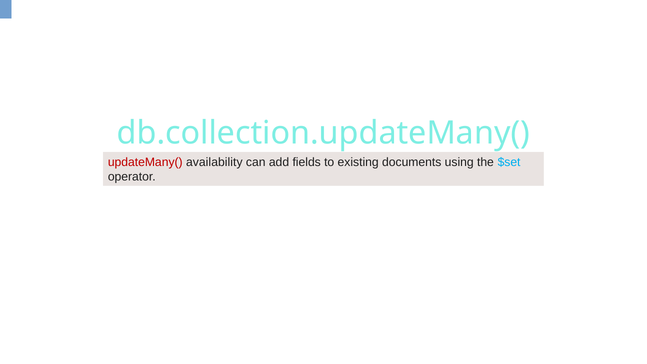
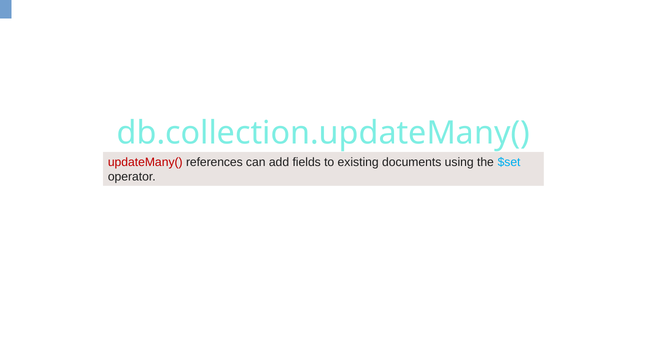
availability: availability -> references (214, 162)
